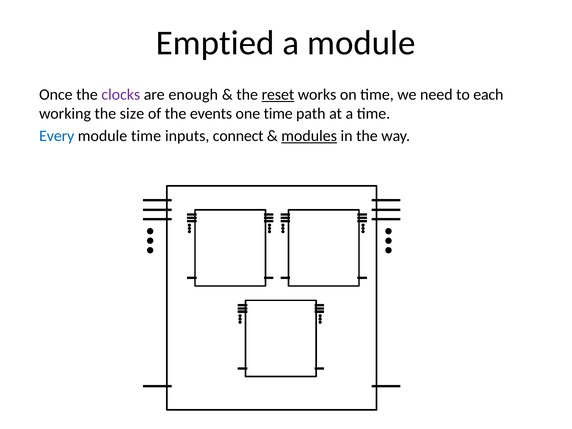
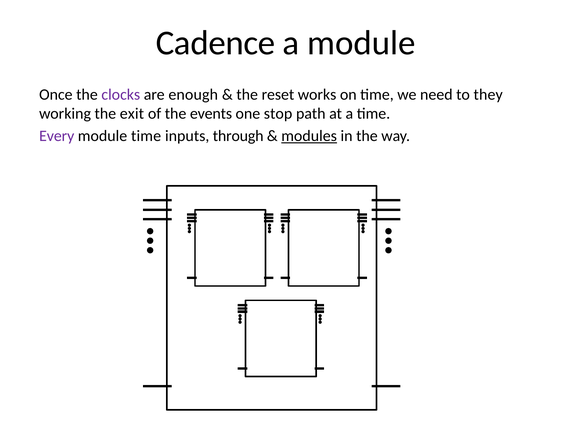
Emptied: Emptied -> Cadence (215, 43)
reset underline: present -> none (278, 95)
each: each -> they (488, 95)
size: size -> exit (132, 114)
one time: time -> stop (278, 114)
Every colour: blue -> purple (57, 136)
connect: connect -> through (238, 136)
